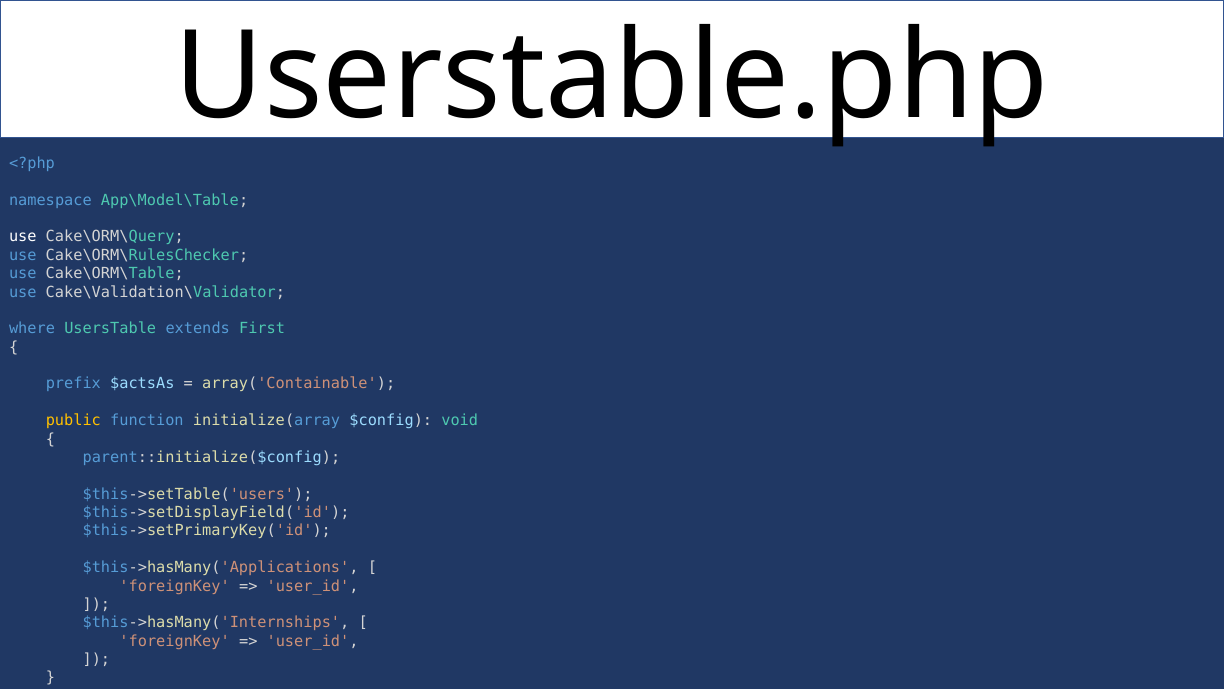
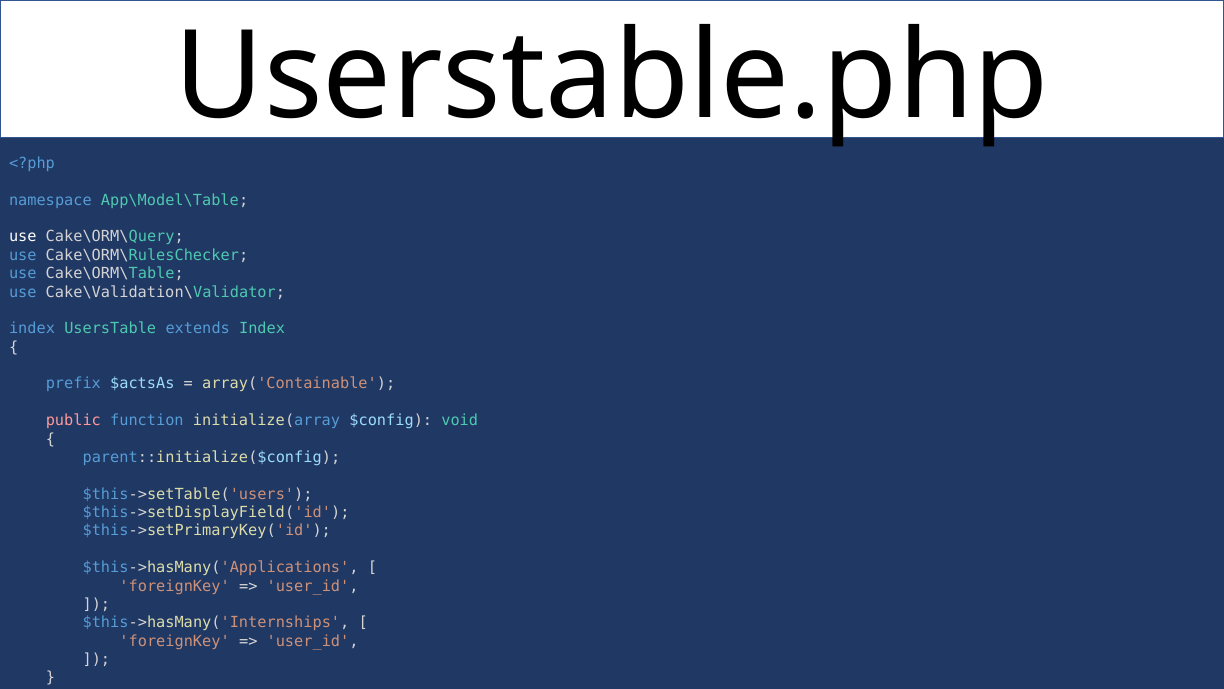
where: where -> index (32, 329)
extends First: First -> Index (262, 329)
public colour: yellow -> pink (73, 420)
